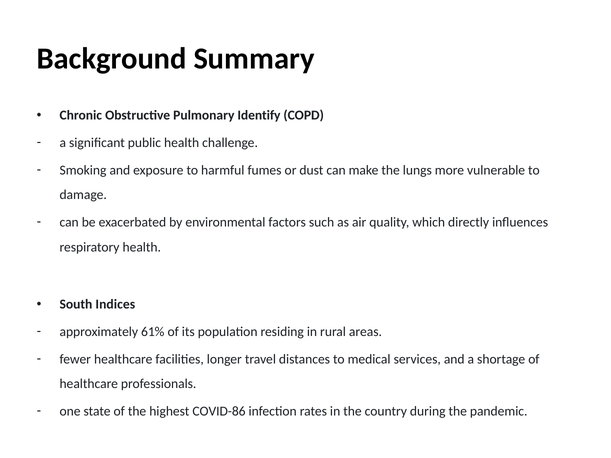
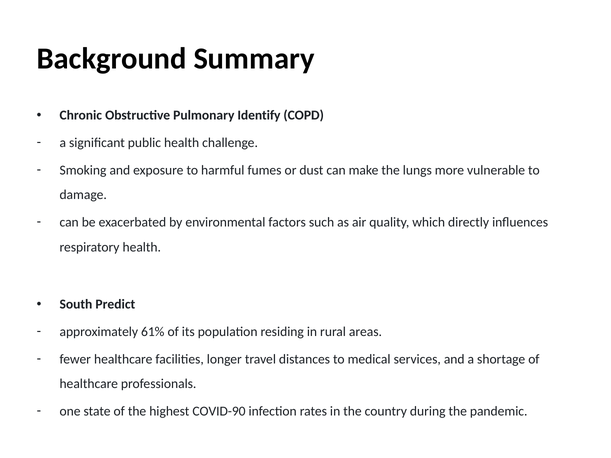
Indices: Indices -> Predict (115, 305)
COVID-86: COVID-86 -> COVID-90 (219, 412)
